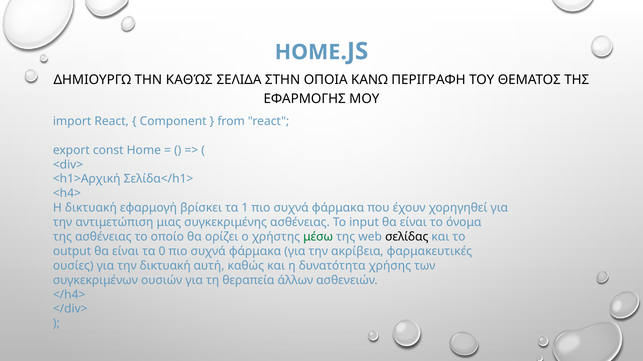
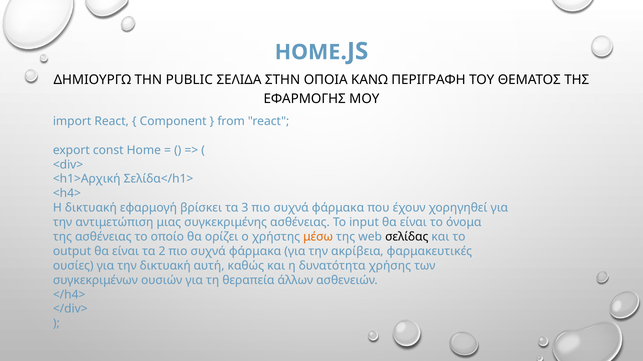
ΤΗΝ ΚΑΘΏΣ: ΚΑΘΏΣ -> PUBLIC (189, 80)
1: 1 -> 3 (245, 208)
μέσω colour: green -> orange (318, 237)
0: 0 -> 2 (162, 252)
